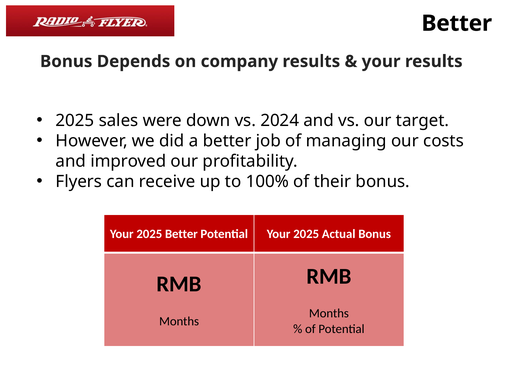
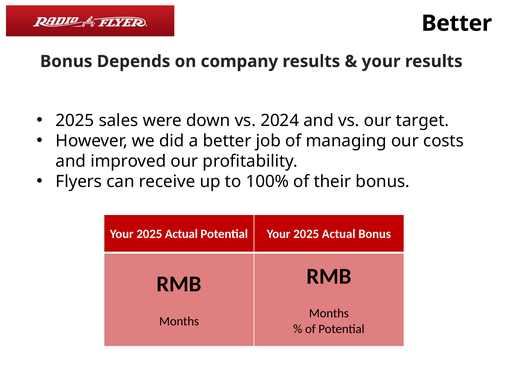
Better: Better -> Actual (181, 234)
